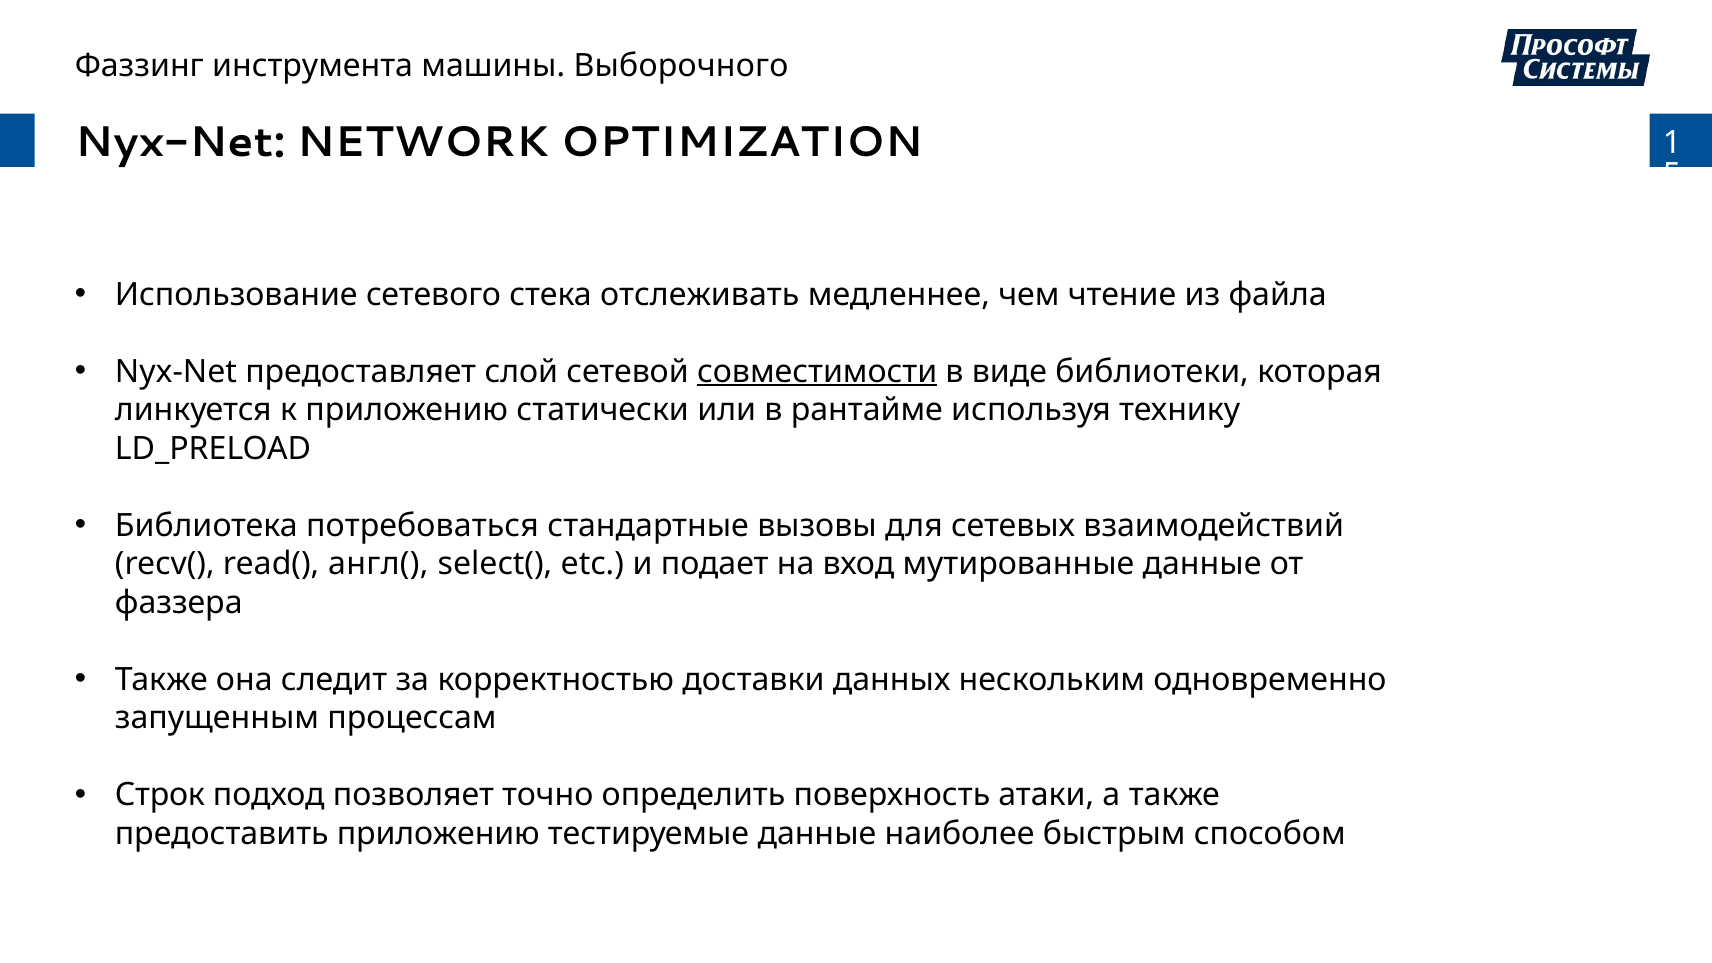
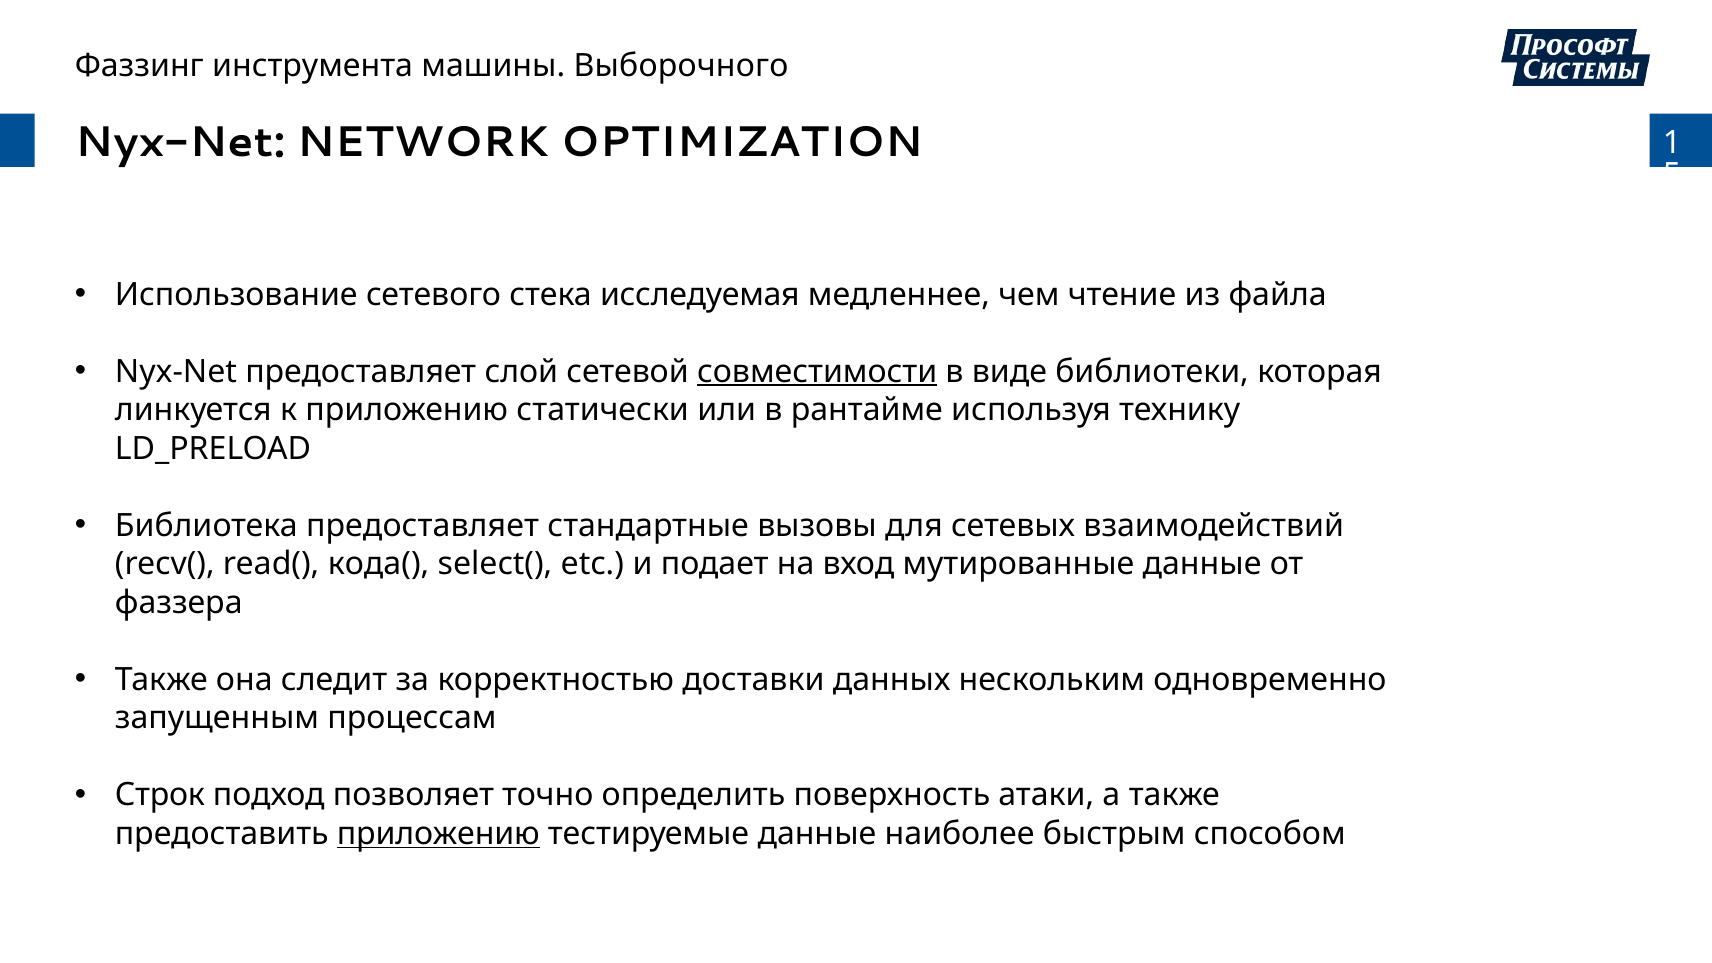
отслеживать: отслеживать -> исследуемая (700, 294)
Библиотека потребоваться: потребоваться -> предоставляет (422, 526)
англ(: англ( -> кода( (379, 564)
приложению underline: none -> present (438, 834)
